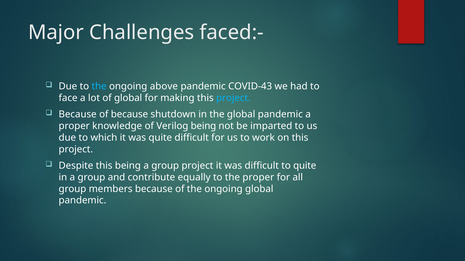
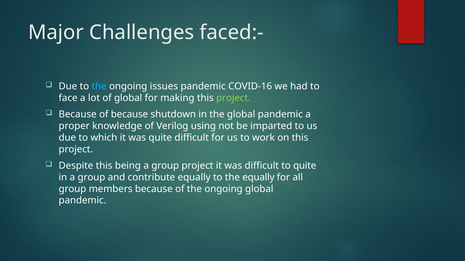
above: above -> issues (164, 87)
COVID-43: COVID-43 -> COVID-16 (250, 87)
project colour: light blue -> light green (233, 98)
Verilog being: being -> using (203, 126)
the proper: proper -> equally (258, 178)
